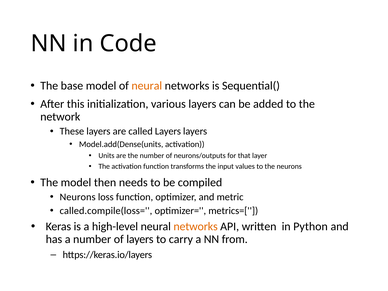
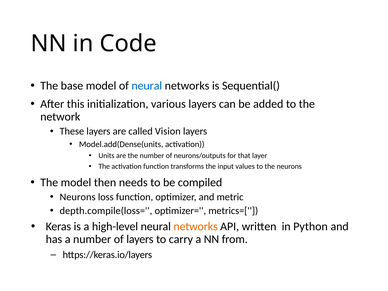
neural colour: orange -> blue (147, 86)
called Layers: Layers -> Vision (168, 131)
called.compile(loss=: called.compile(loss= -> depth.compile(loss= (106, 211)
